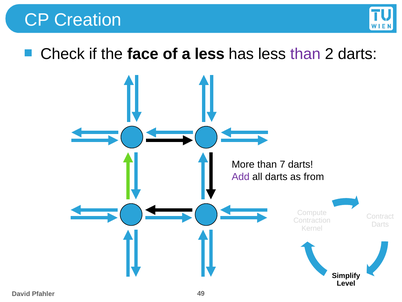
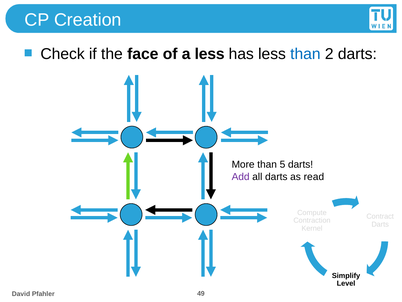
than colour: purple -> blue (305, 54)
7: 7 -> 5 (282, 164)
from: from -> read (314, 176)
